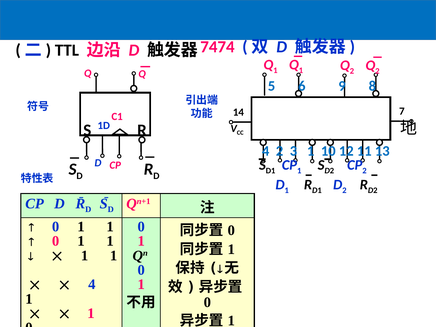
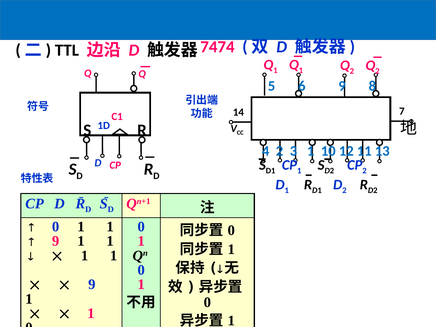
0: 0 -> 9 (56, 241)
4: 4 -> 9 (92, 284)
